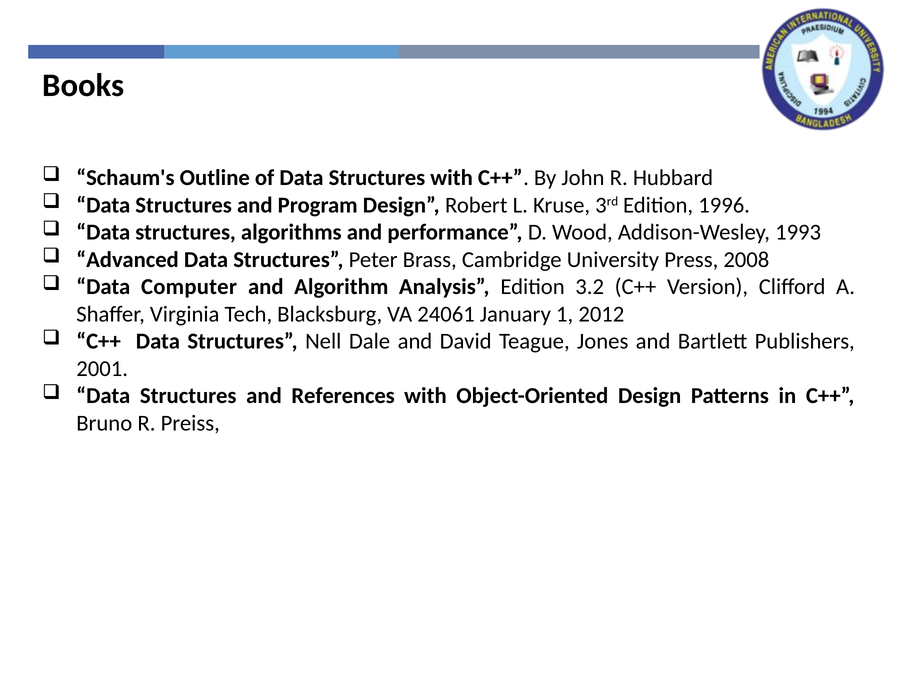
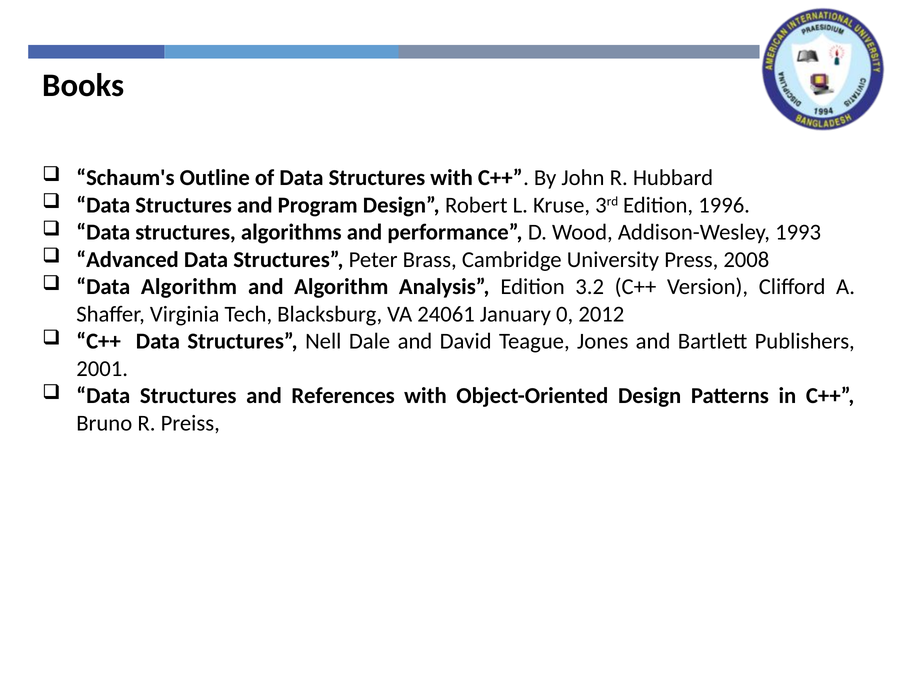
Data Computer: Computer -> Algorithm (189, 287)
1: 1 -> 0 (565, 314)
